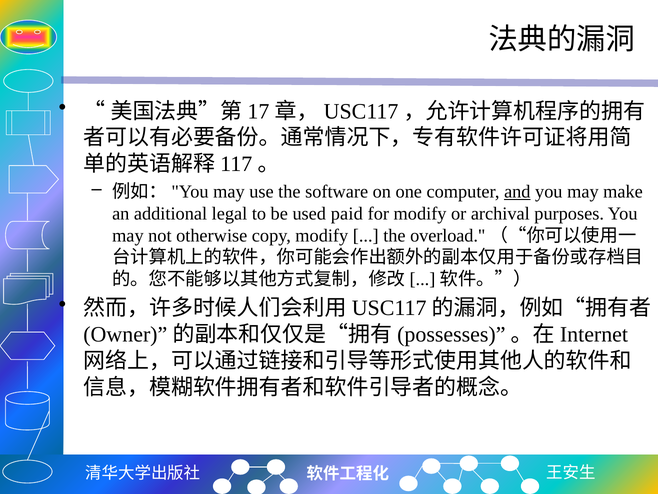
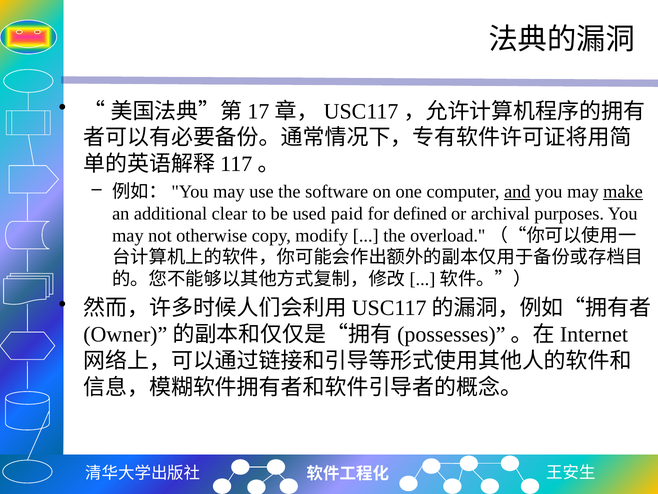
make underline: none -> present (623, 191)
legal: legal -> clear (229, 213)
for modify: modify -> defined (420, 213)
